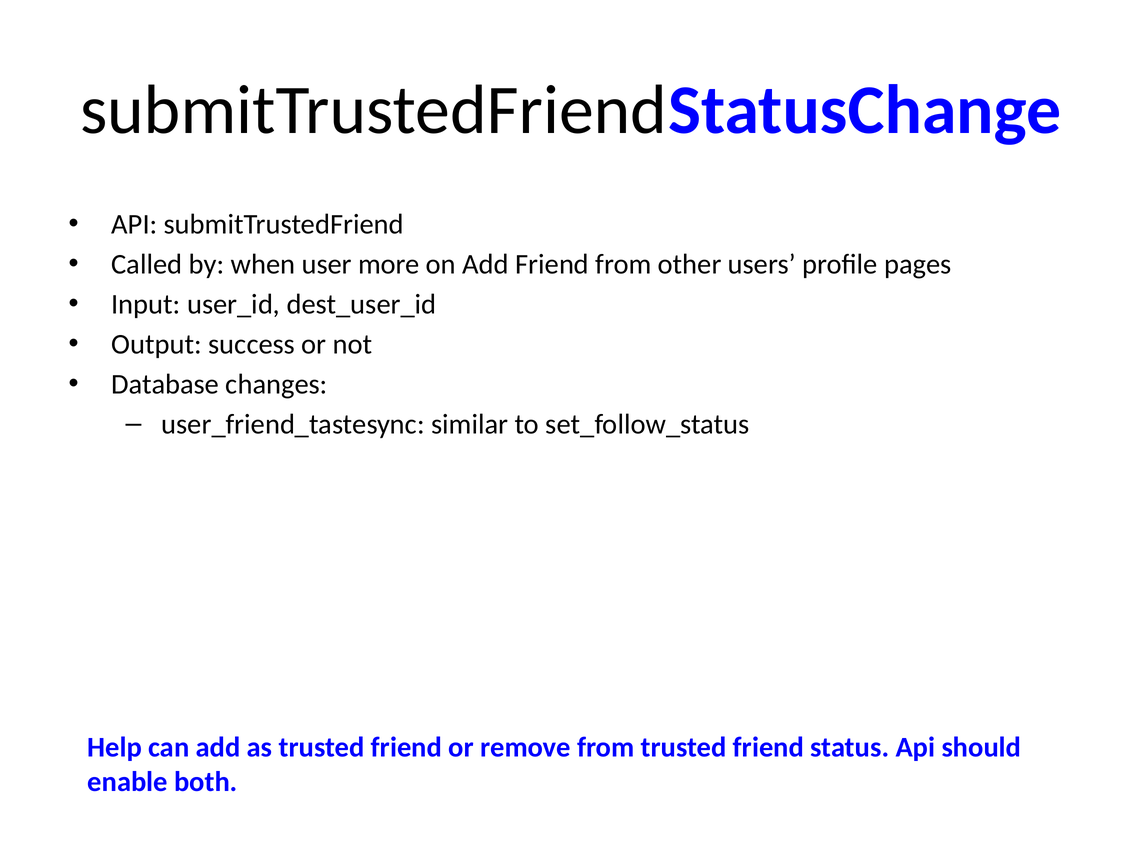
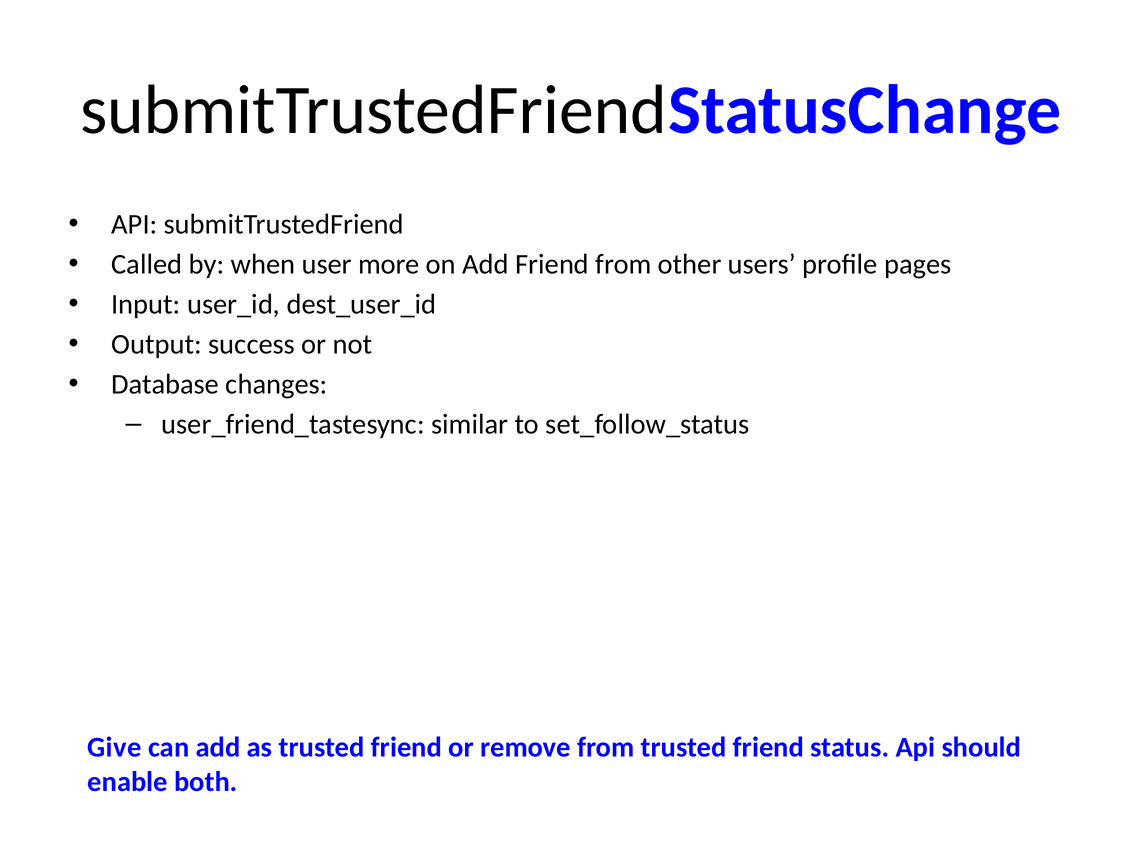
Help: Help -> Give (114, 748)
